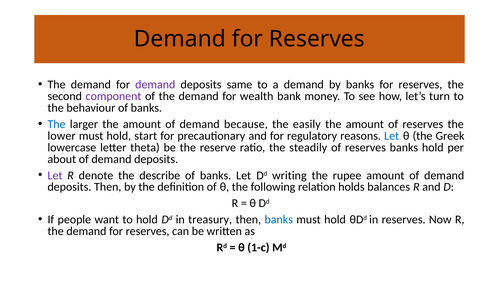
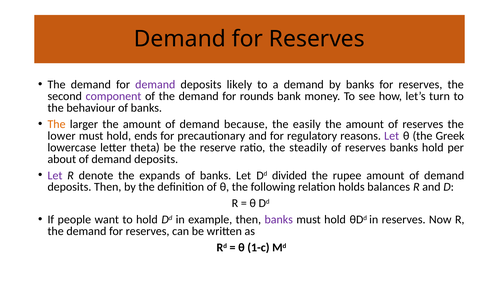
same: same -> likely (239, 85)
wealth: wealth -> rounds (257, 96)
The colour: blue -> orange (57, 124)
start: start -> ends (146, 136)
Let colour: blue -> purple (392, 136)
describe: describe -> expands (160, 175)
writing: writing -> divided (289, 175)
treasury: treasury -> example (210, 219)
banks colour: blue -> purple (279, 219)
